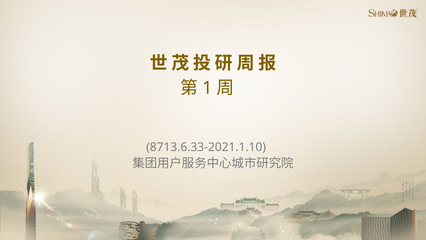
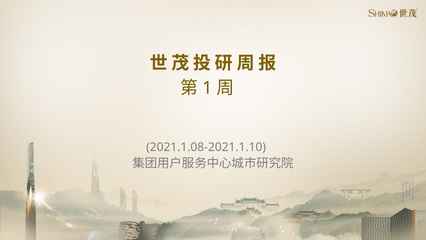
8713.6.33-2021.1.10: 8713.6.33-2021.1.10 -> 2021.1.08-2021.1.10 (206, 147)
